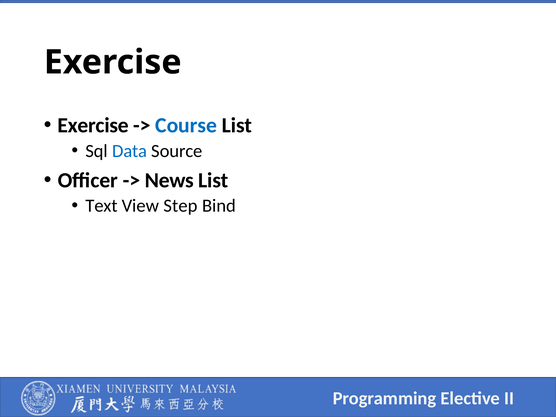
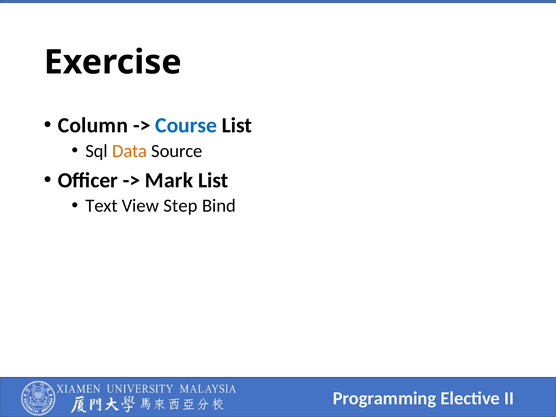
Exercise: Exercise -> Column (93, 125)
Data colour: blue -> orange (130, 151)
News: News -> Mark (169, 180)
